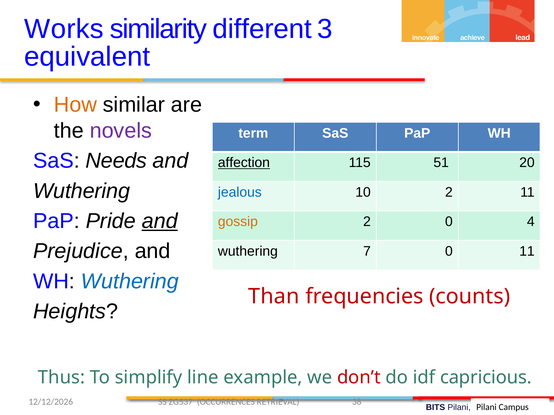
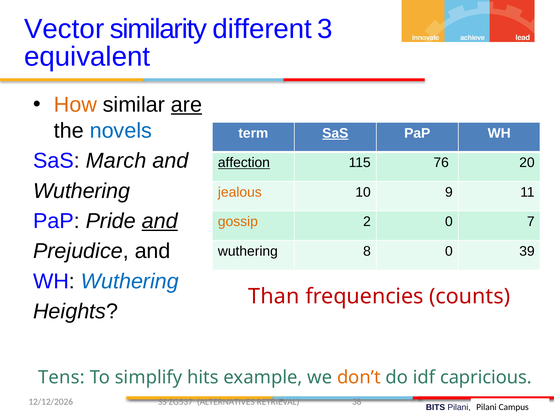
Works: Works -> Vector (64, 29)
are underline: none -> present (186, 105)
novels colour: purple -> blue (121, 131)
SaS underline: none -> present (335, 133)
Needs: Needs -> March (116, 161)
51: 51 -> 76 (441, 163)
jealous colour: blue -> orange (240, 192)
10 2: 2 -> 9 (449, 192)
4: 4 -> 7 (531, 222)
7: 7 -> 8 (367, 251)
0 11: 11 -> 39 (527, 251)
Thus: Thus -> Tens (61, 378)
line: line -> hits (203, 378)
don’t colour: red -> orange (359, 378)
OCCURRENCES: OCCURRENCES -> ALTERNATIVES (226, 402)
